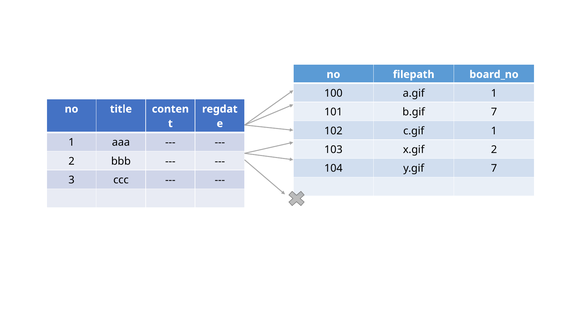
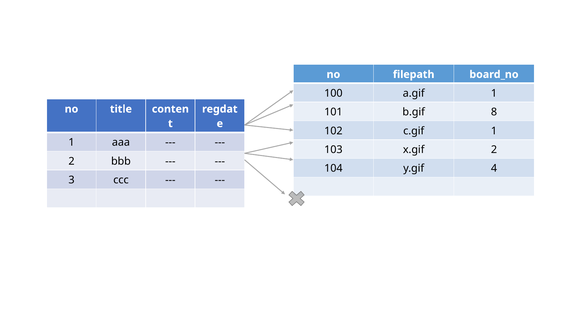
b.gif 7: 7 -> 8 (494, 112)
y.gif 7: 7 -> 4 (494, 169)
